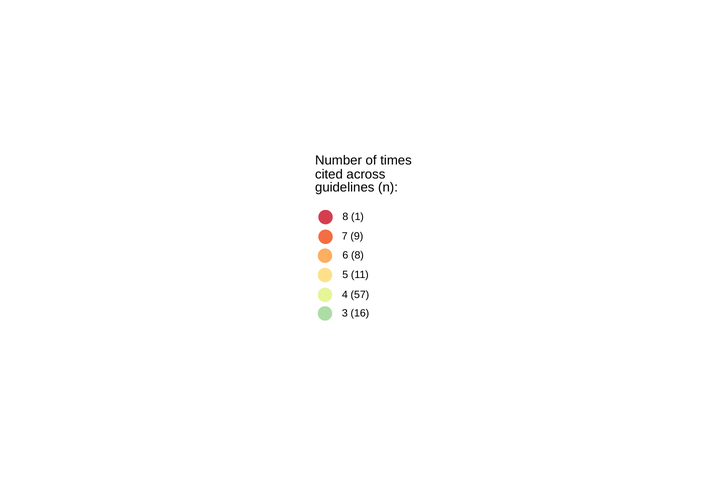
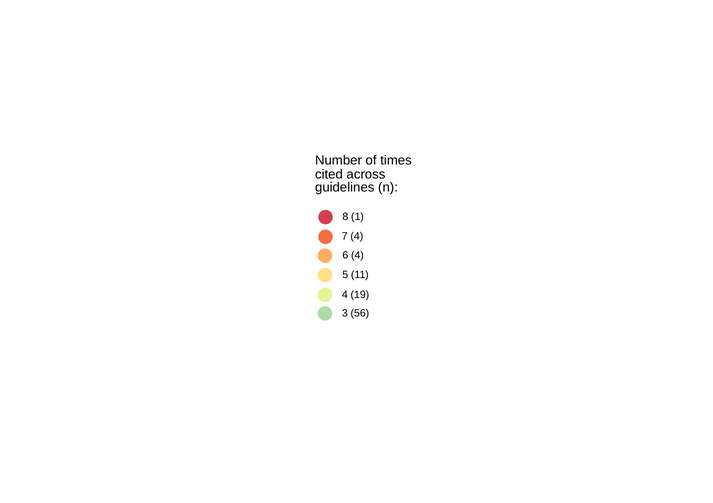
7 9: 9 -> 4 (357, 236)
6 8: 8 -> 4 (357, 255)
57: 57 -> 19 (360, 294)
16: 16 -> 56 (360, 313)
